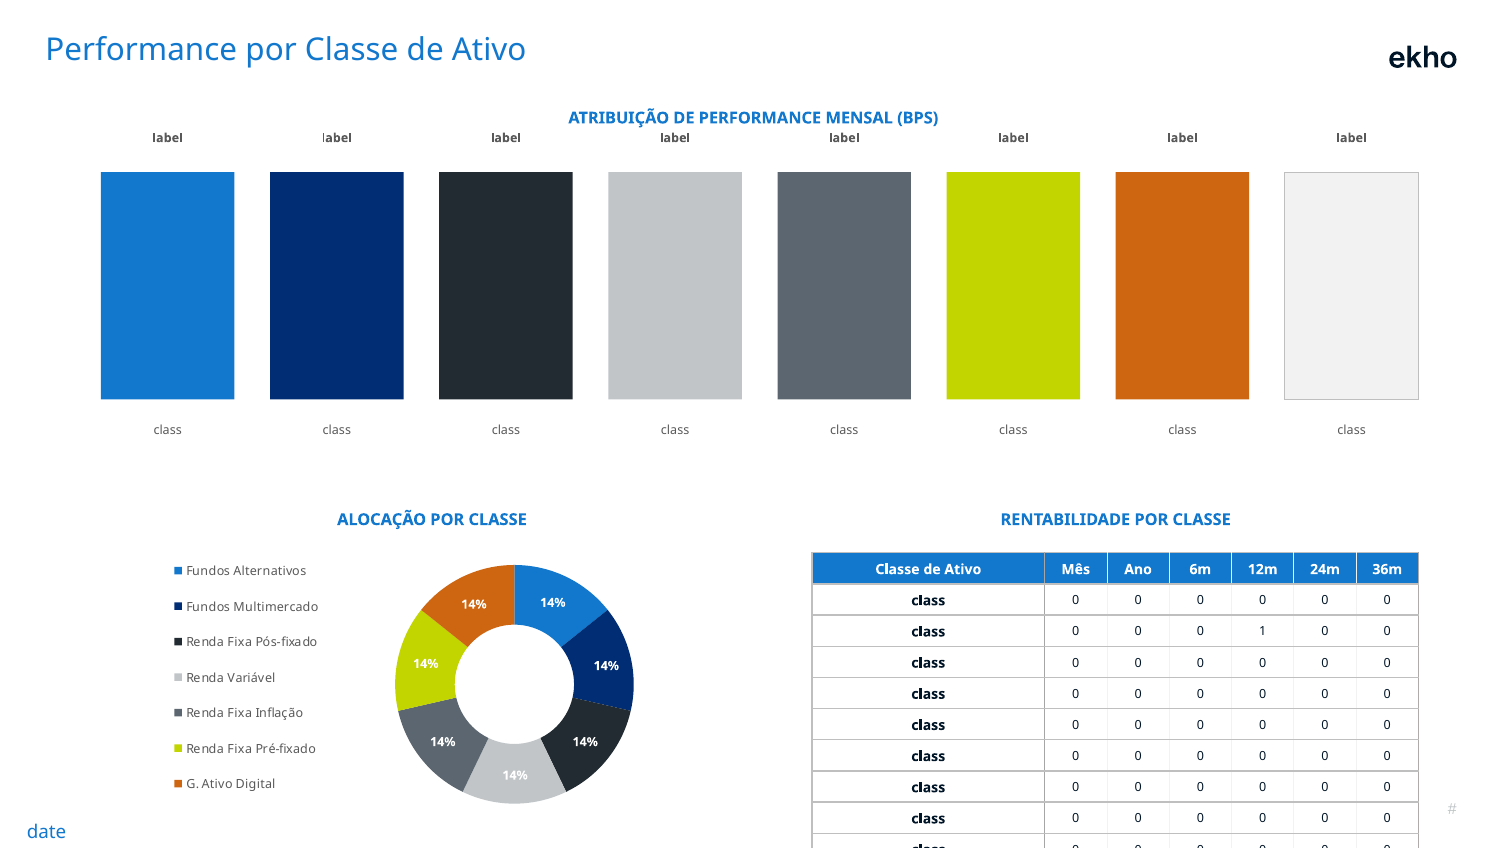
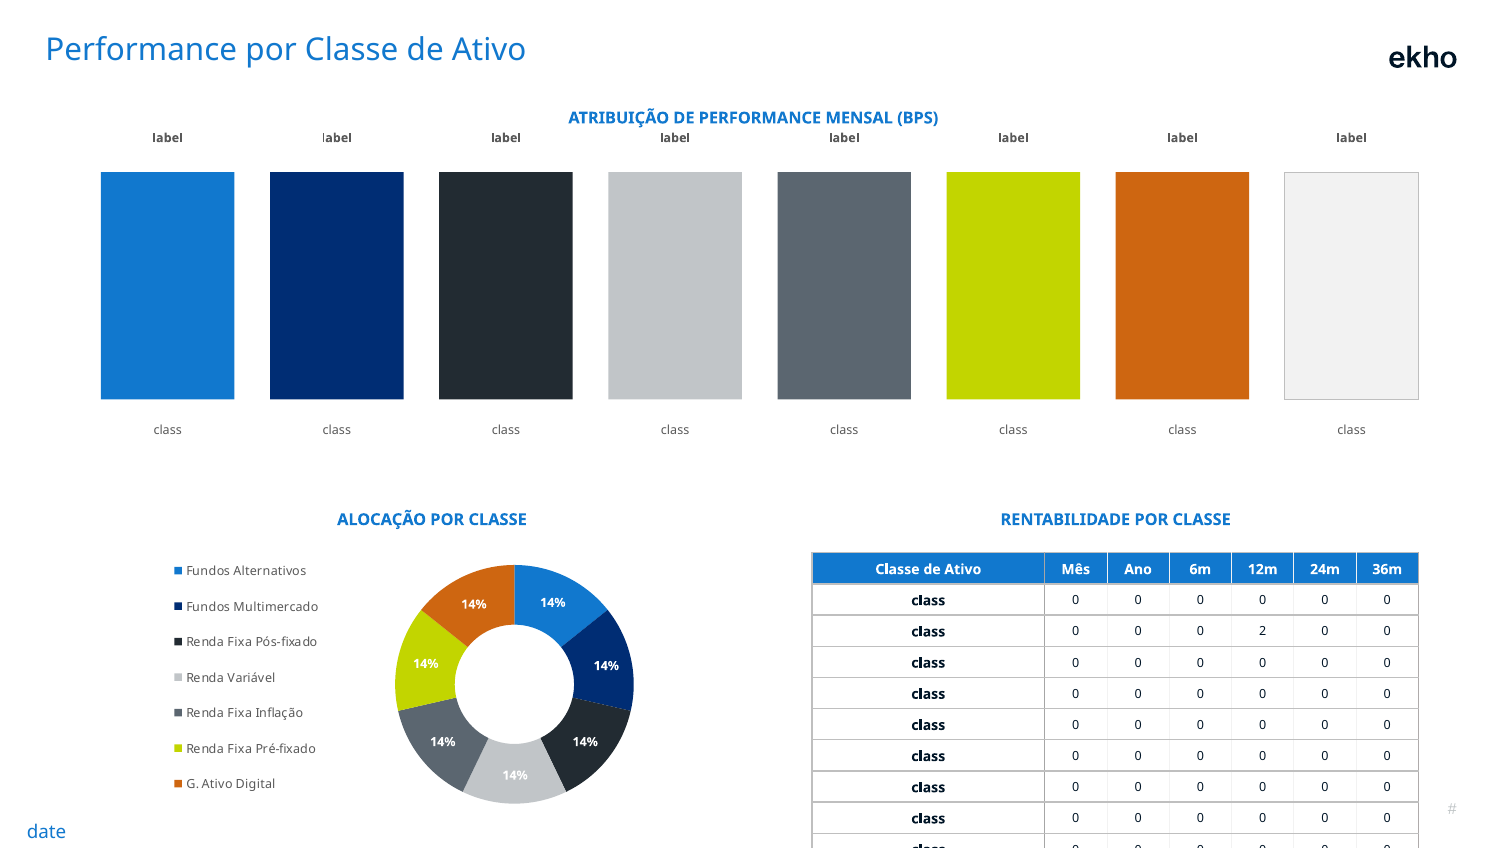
1: 1 -> 2 (1263, 632)
